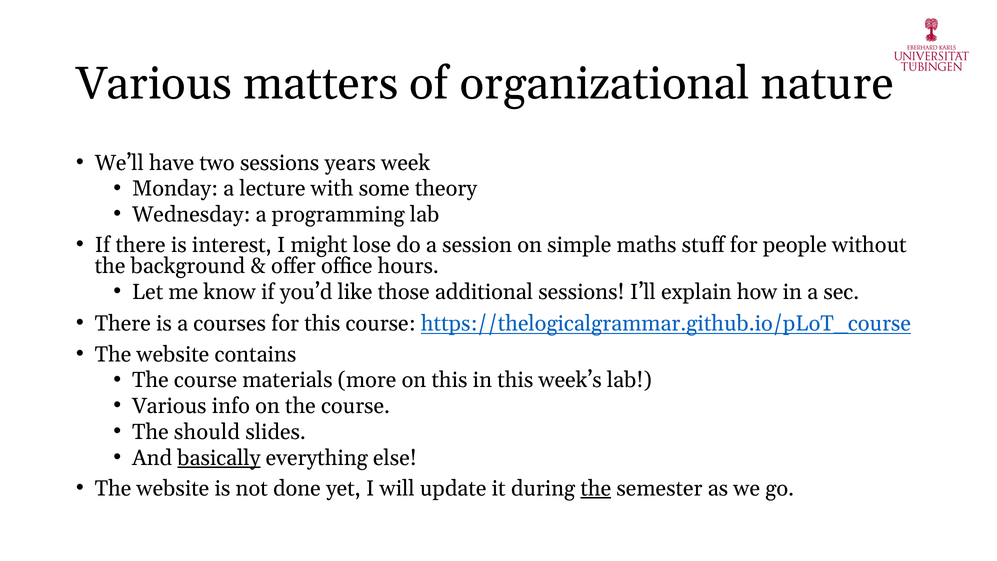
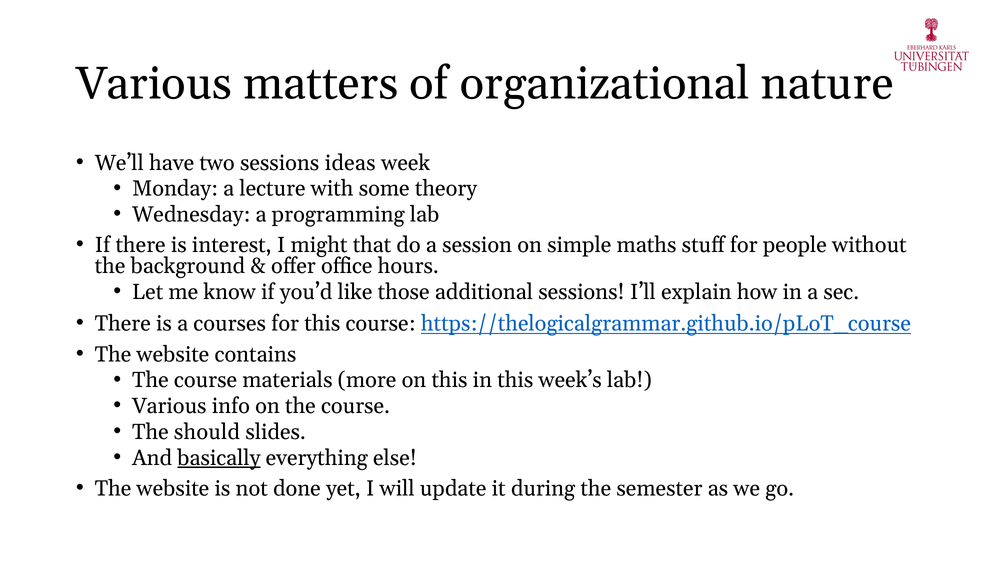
years: years -> ideas (350, 163)
lose: lose -> that (372, 245)
the underline: present -> none (596, 488)
